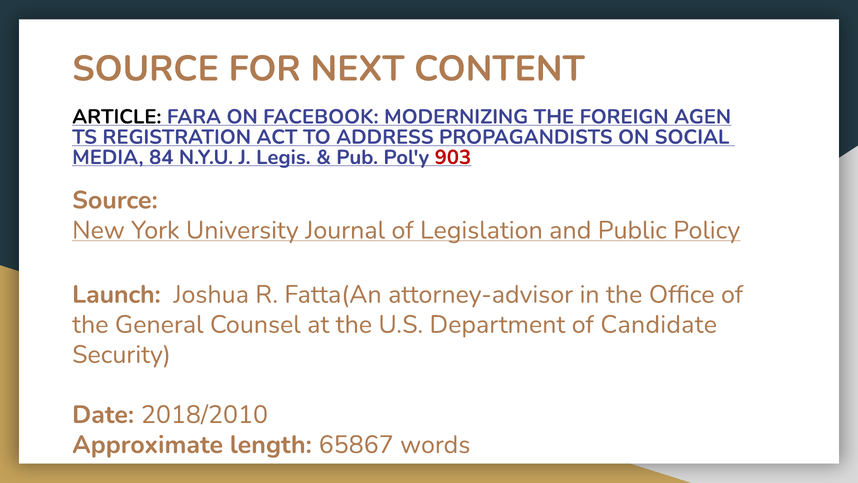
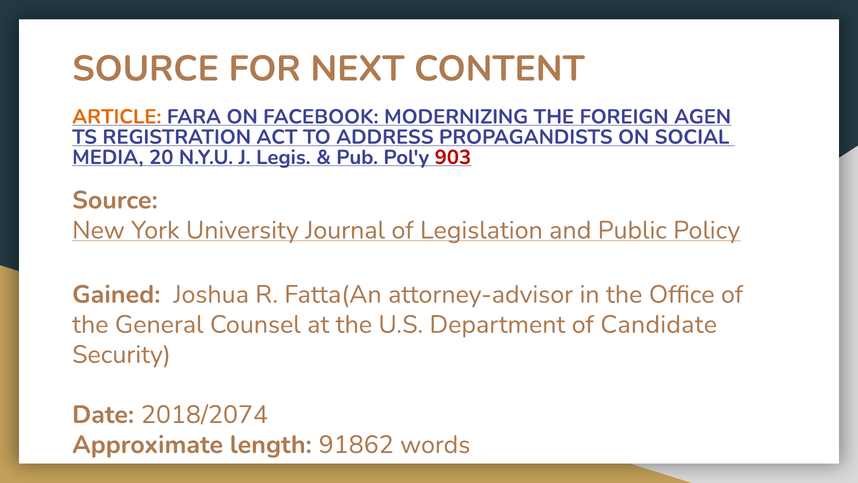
ARTICLE colour: black -> orange (117, 117)
84: 84 -> 20 (161, 157)
Launch: Launch -> Gained (116, 294)
2018/2010: 2018/2010 -> 2018/2074 (204, 414)
65867: 65867 -> 91862 (356, 444)
